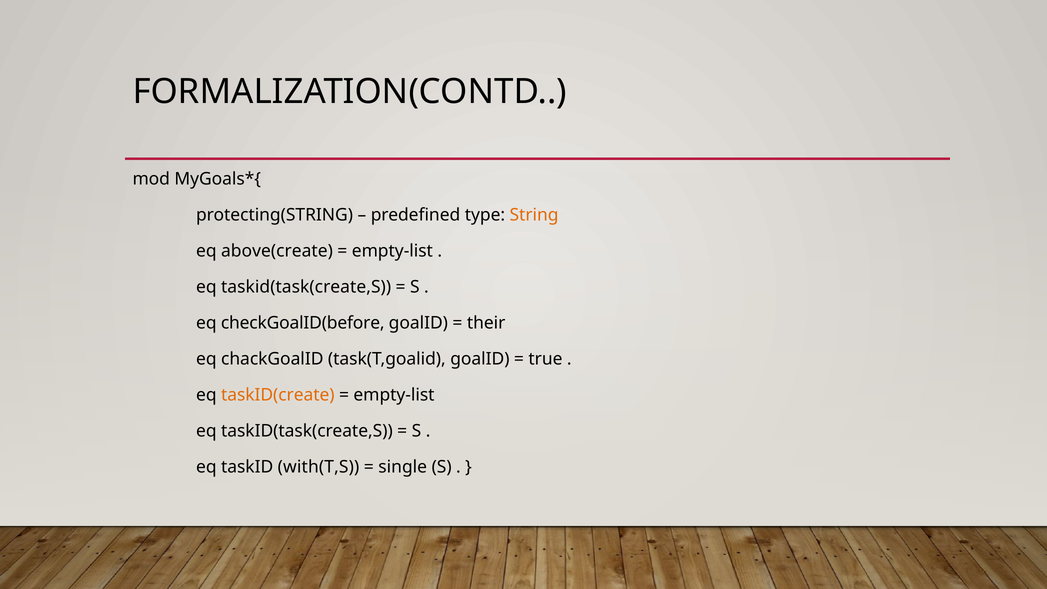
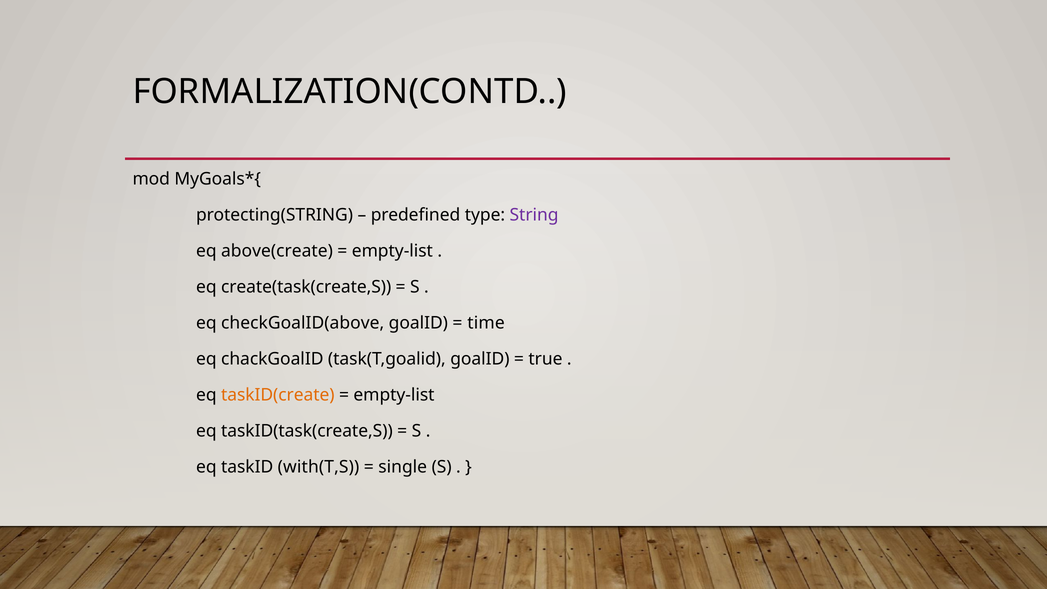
String colour: orange -> purple (534, 215)
taskid(task(create,S: taskid(task(create,S -> create(task(create,S (306, 287)
checkGoalID(before: checkGoalID(before -> checkGoalID(above (303, 323)
their: their -> time (486, 323)
